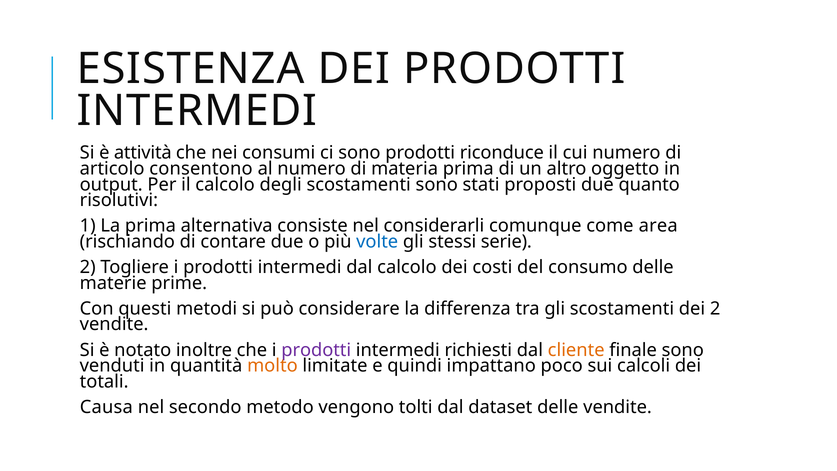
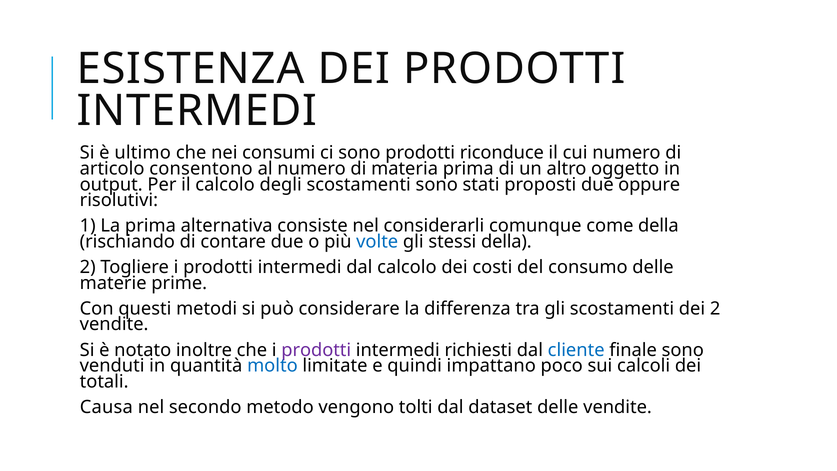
attività: attività -> ultimo (143, 153)
quanto: quanto -> oppure (649, 184)
come area: area -> della (658, 226)
stessi serie: serie -> della (506, 242)
cliente colour: orange -> blue (576, 350)
molto colour: orange -> blue (272, 366)
